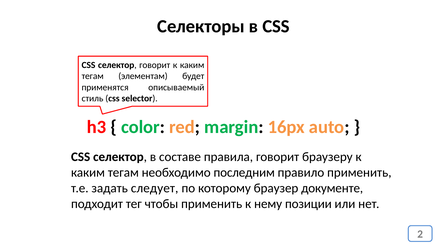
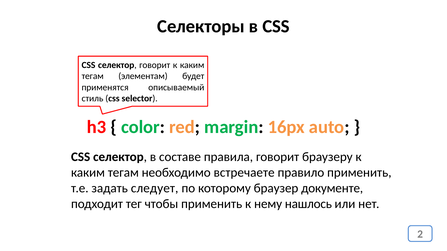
последним: последним -> встречаете (244, 173)
позиции: позиции -> нашлось (308, 204)
